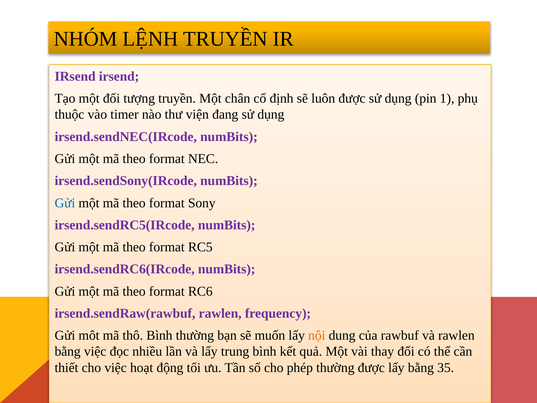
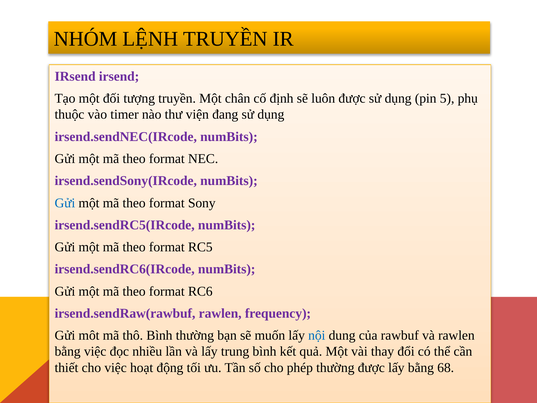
1: 1 -> 5 (447, 98)
nội colour: orange -> blue (317, 335)
35: 35 -> 68 (446, 367)
